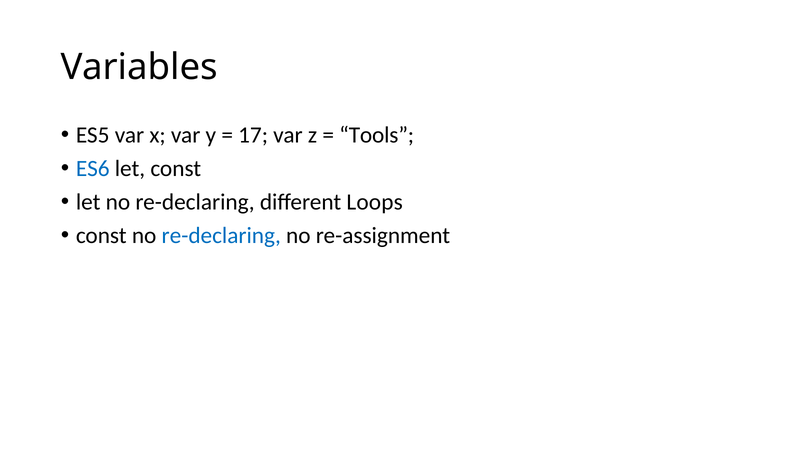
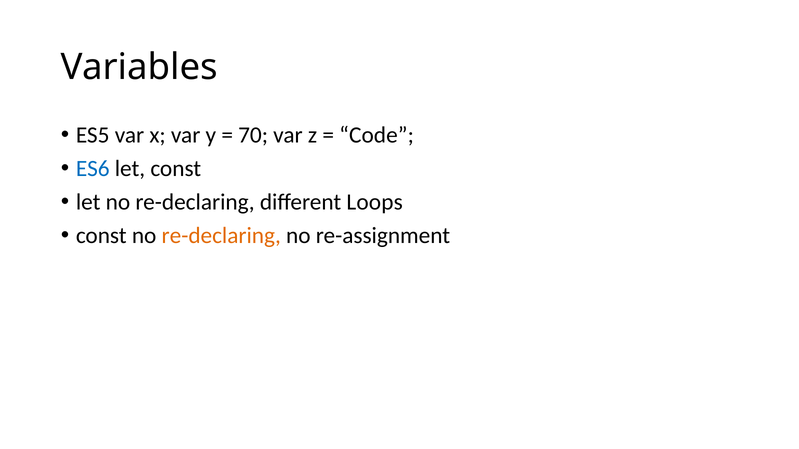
17: 17 -> 70 (253, 135)
Tools: Tools -> Code (377, 135)
re-declaring colour: blue -> orange (221, 236)
